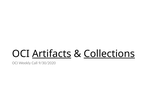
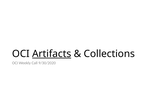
Collections underline: present -> none (109, 54)
